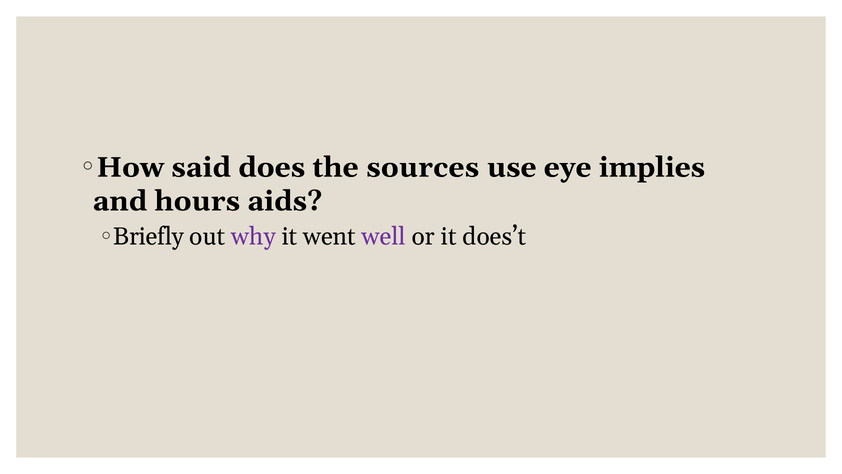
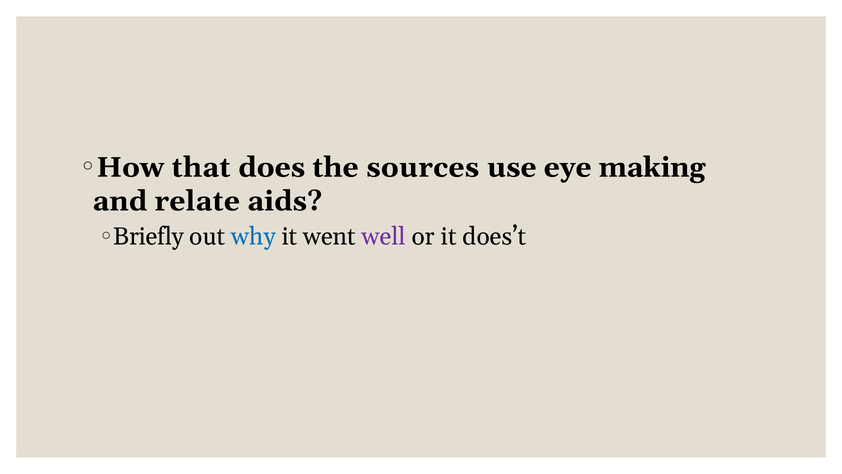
said: said -> that (201, 167)
implies: implies -> making (652, 167)
hours: hours -> relate (197, 201)
why colour: purple -> blue (253, 237)
